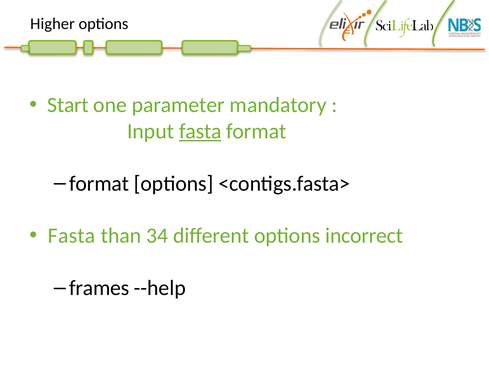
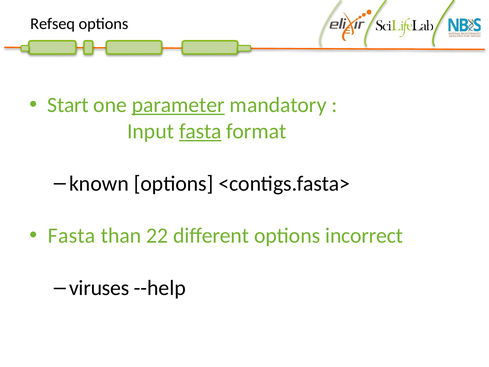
Higher: Higher -> Refseq (53, 24)
parameter underline: none -> present (178, 105)
format: format -> known (99, 183)
34: 34 -> 22 (157, 236)
frames: frames -> viruses (99, 288)
